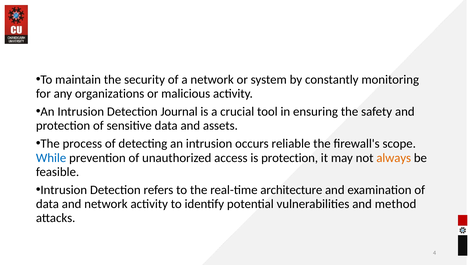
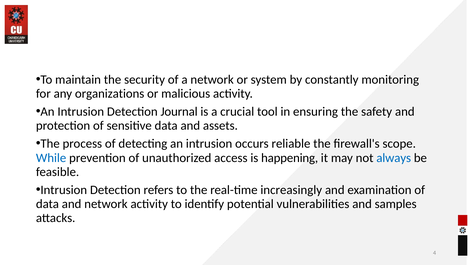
is protection: protection -> happening (290, 158)
always colour: orange -> blue (394, 158)
architecture: architecture -> increasingly (291, 190)
method: method -> samples (396, 204)
